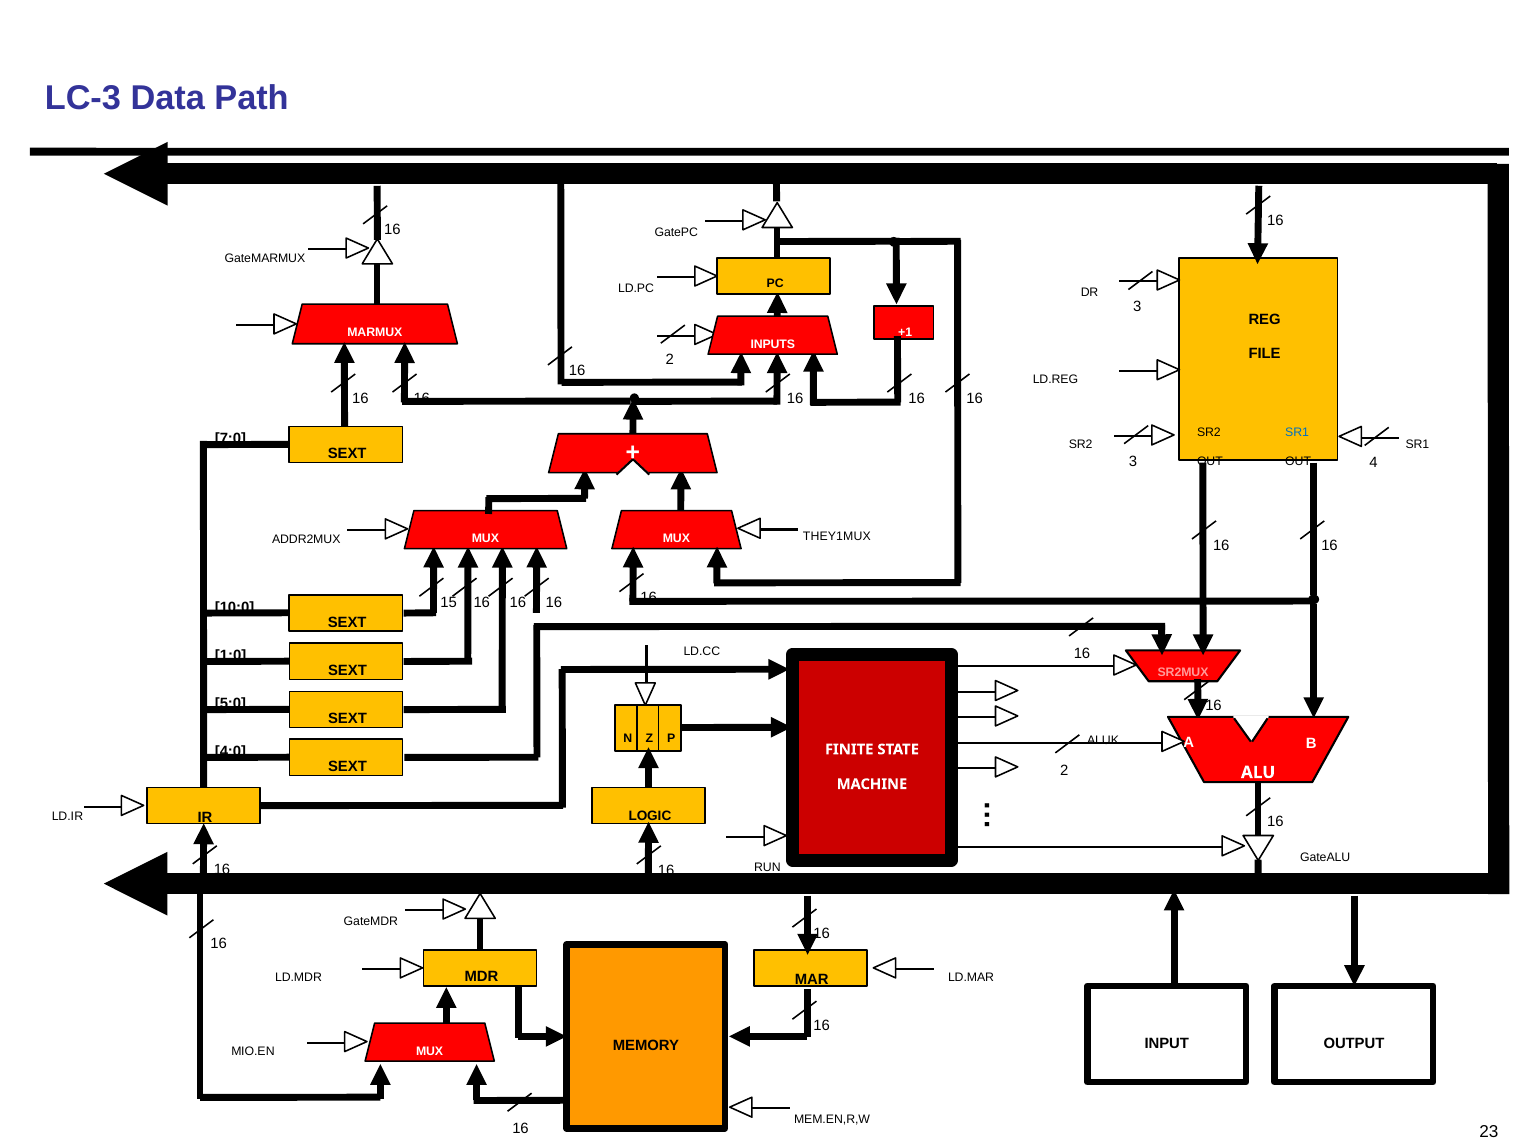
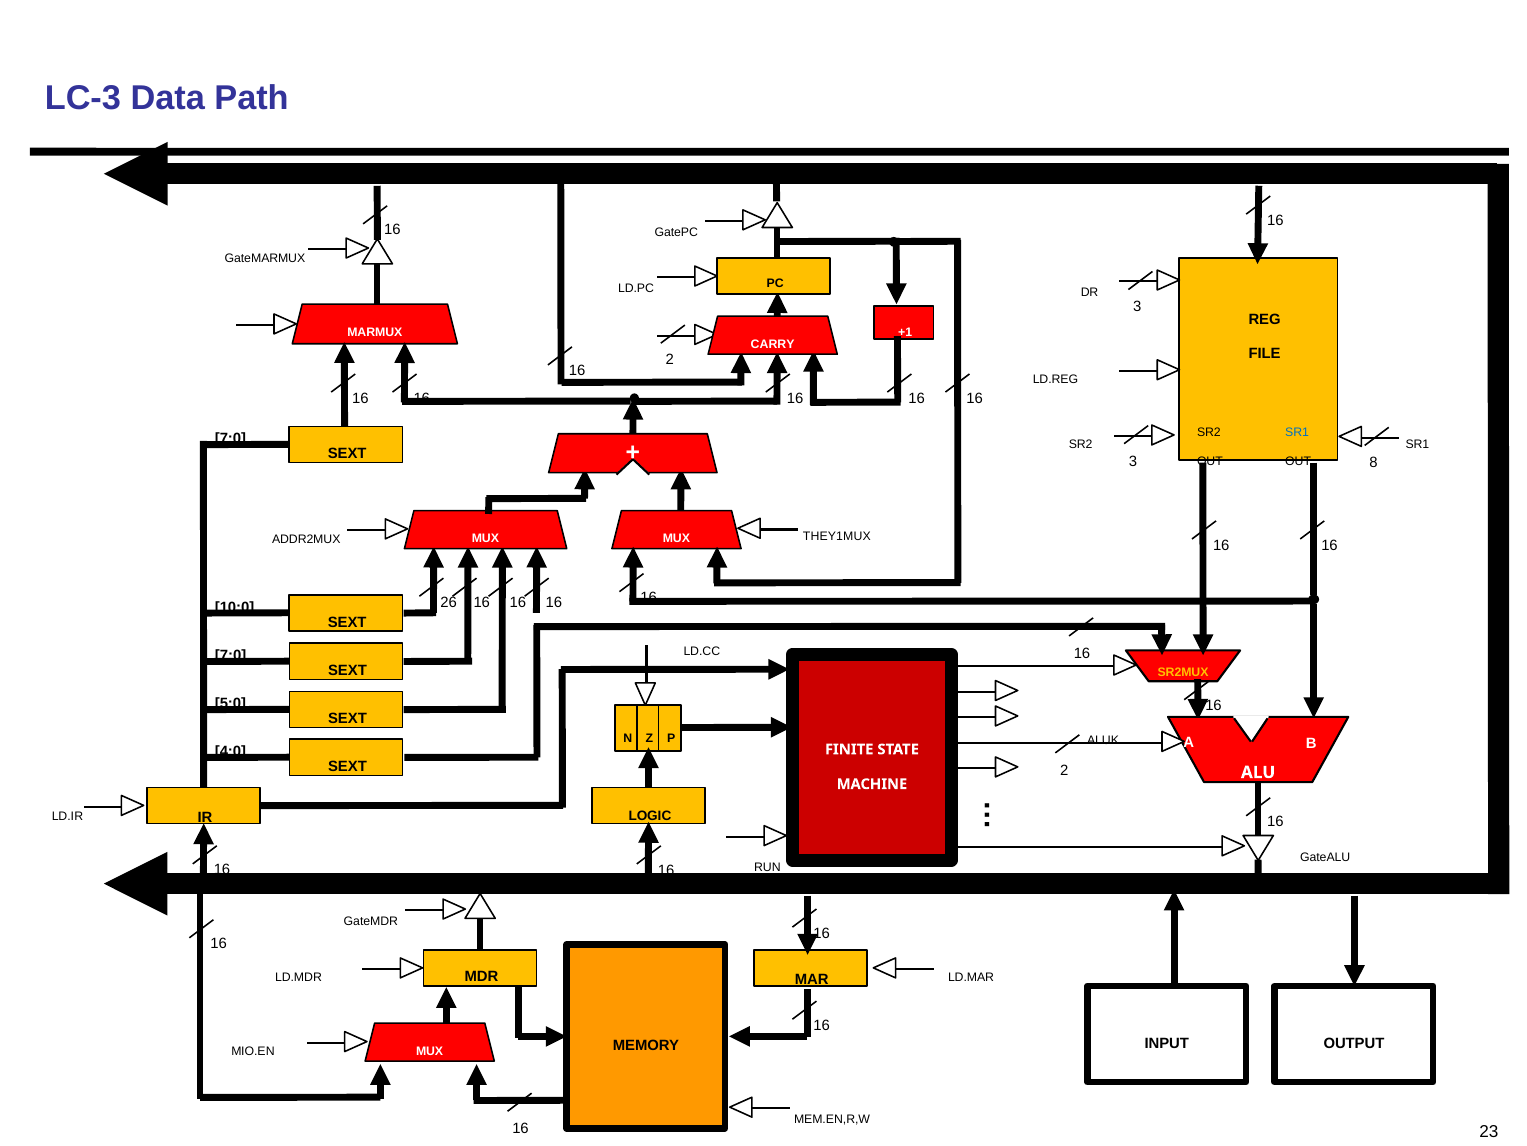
INPUTS: INPUTS -> CARRY (773, 344)
4: 4 -> 8 (1374, 463)
15: 15 -> 26 (449, 602)
1:0: 1:0 -> 7:0 (231, 655)
SR2MUX colour: pink -> yellow (1183, 672)
